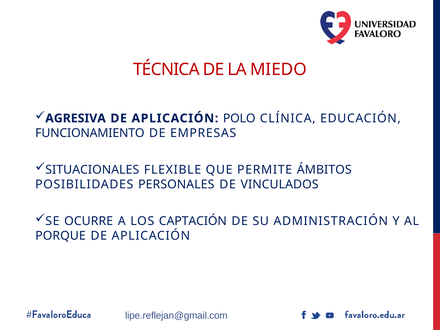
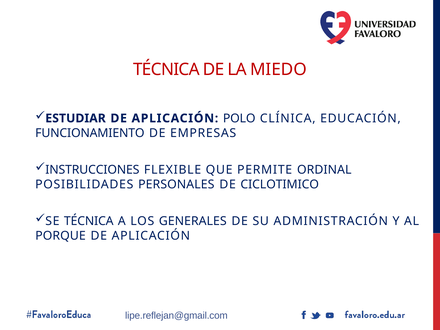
AGRESIVA: AGRESIVA -> ESTUDIAR (76, 118)
SITUACIONALES: SITUACIONALES -> INSTRUCCIONES (92, 170)
ÁMBITOS: ÁMBITOS -> ORDINAL (324, 170)
VINCULADOS: VINCULADOS -> CICLOTIMICO (280, 184)
SE OCURRE: OCURRE -> TÉCNICA (89, 221)
CAPTACIÓN: CAPTACIÓN -> GENERALES (193, 221)
